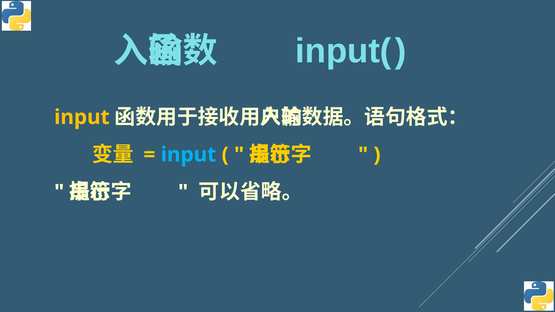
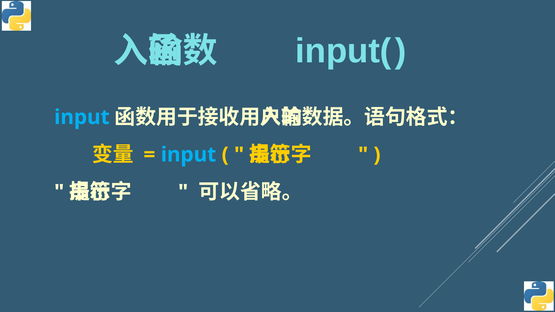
input colour: yellow -> light blue (82, 117)
